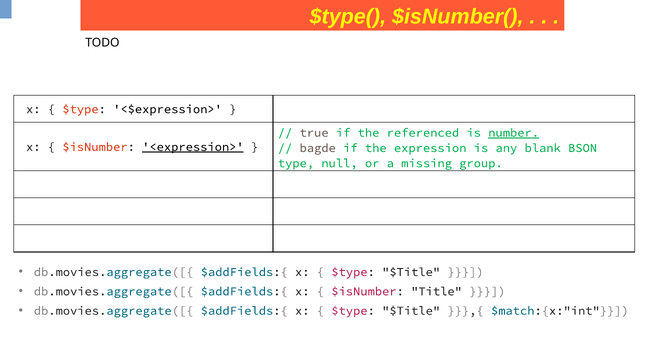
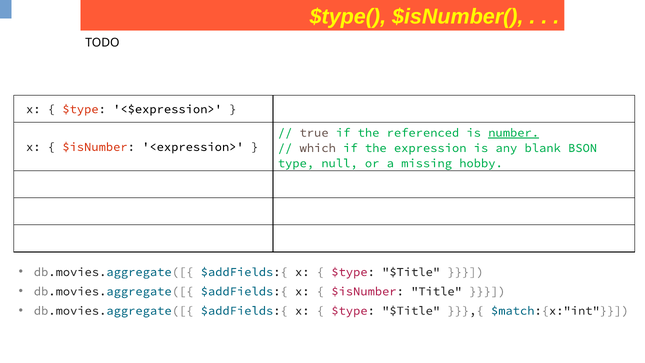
<expression> underline: present -> none (193, 147)
bagde: bagde -> which (318, 148)
group: group -> hobby (481, 163)
